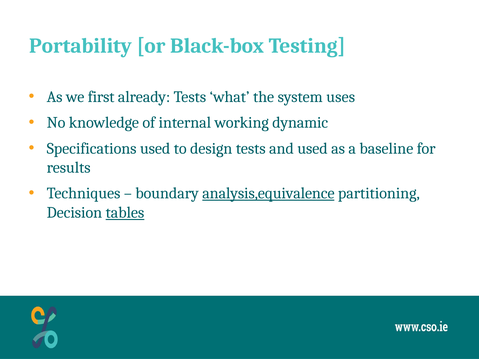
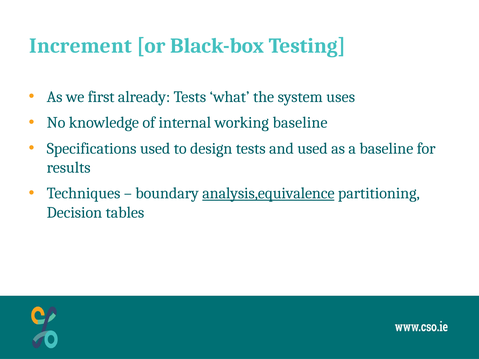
Portability: Portability -> Increment (81, 46)
working dynamic: dynamic -> baseline (300, 123)
tables underline: present -> none (125, 213)
